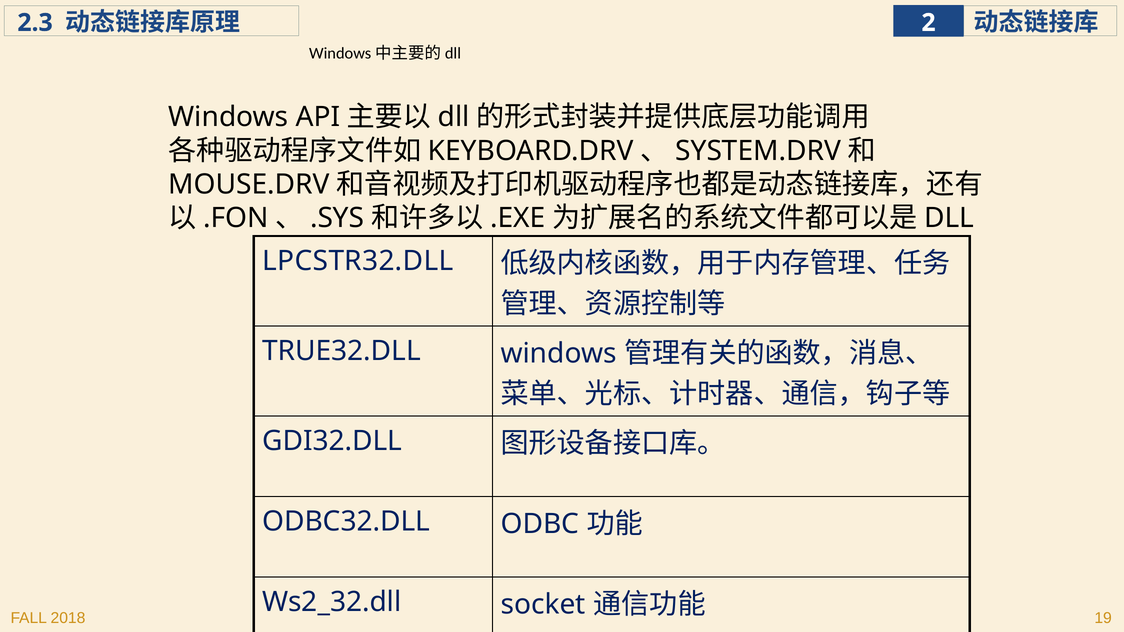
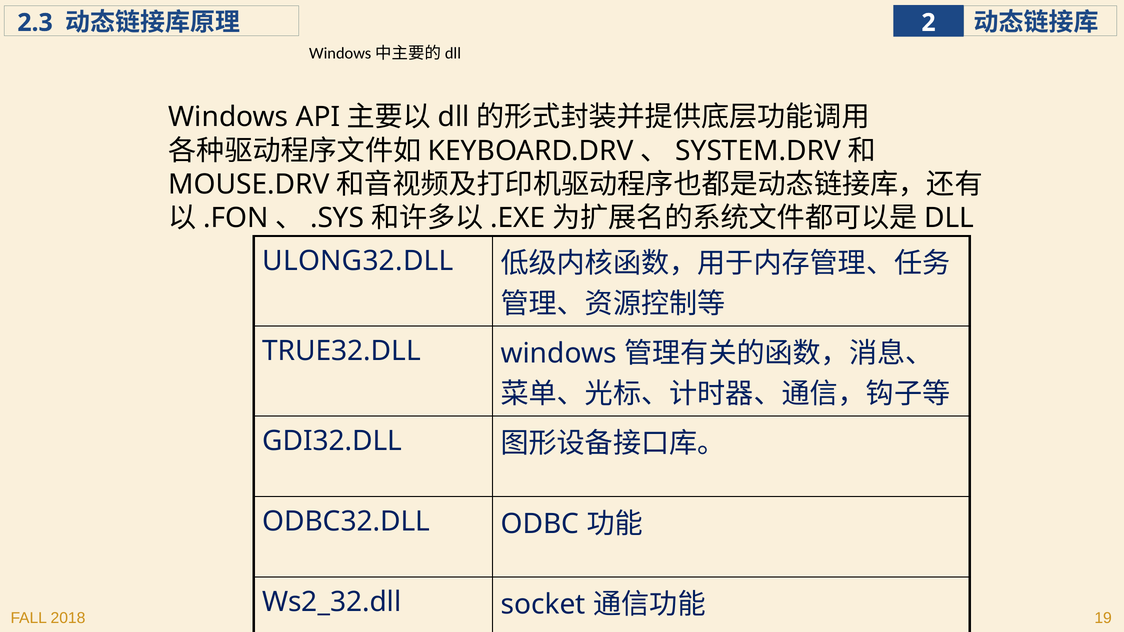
LPCSTR32.DLL: LPCSTR32.DLL -> ULONG32.DLL (358, 261)
